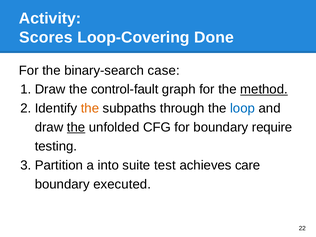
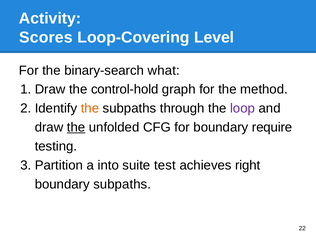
Done: Done -> Level (214, 37)
case: case -> what (164, 70)
control-fault: control-fault -> control-hold (125, 89)
method underline: present -> none (264, 89)
loop colour: blue -> purple (243, 108)
care: care -> right (248, 165)
boundary executed: executed -> subpaths (122, 184)
